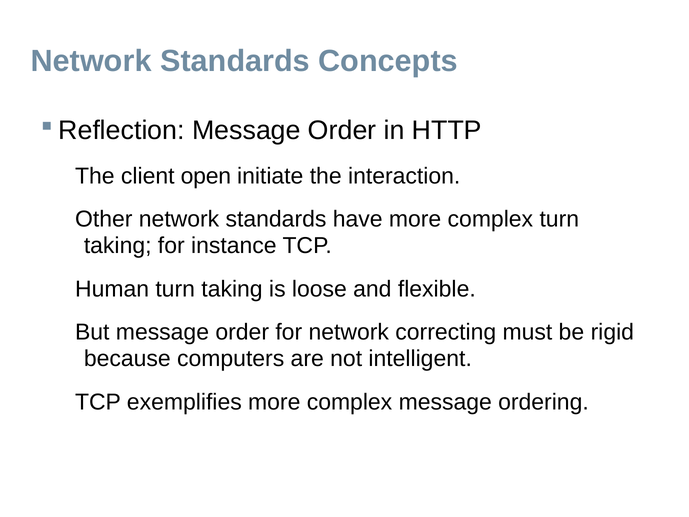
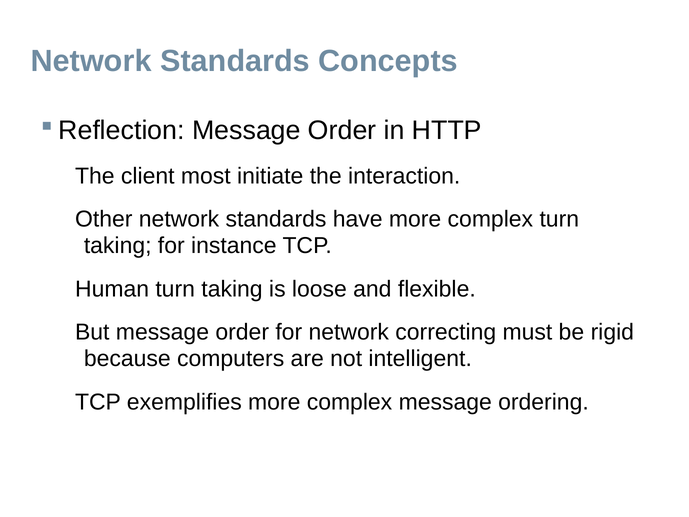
open: open -> most (206, 176)
